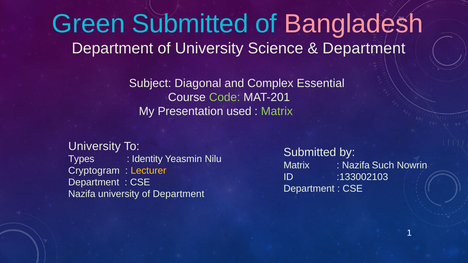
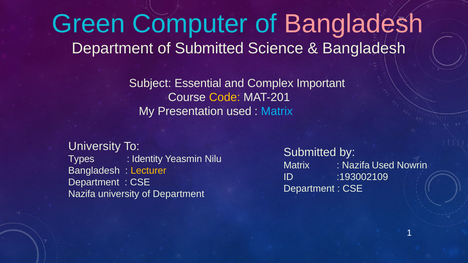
Green Submitted: Submitted -> Computer (190, 24)
of University: University -> Submitted (209, 48)
Department: Department -> Bangladesh (364, 48)
Diagonal: Diagonal -> Essential (198, 83)
Essential: Essential -> Important (321, 83)
Code colour: light green -> yellow (225, 97)
Matrix colour: light green -> light blue (277, 111)
Nazifa Such: Such -> Used (383, 165)
Cryptogram: Cryptogram -> Bangladesh (94, 171)
:133002103: :133002103 -> :193002109 (362, 177)
